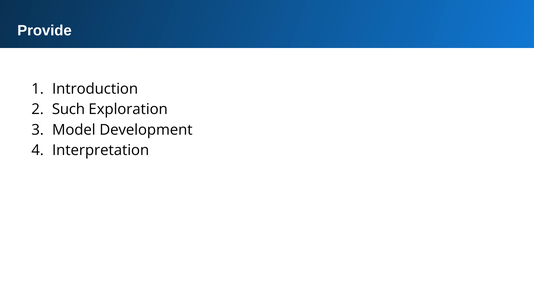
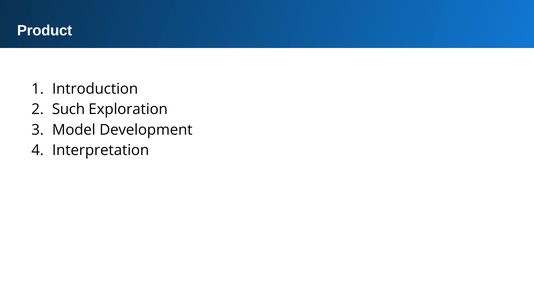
Provide: Provide -> Product (45, 31)
